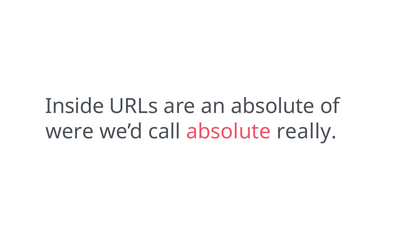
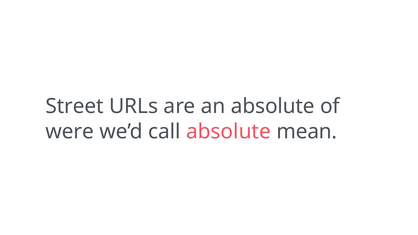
Inside: Inside -> Street (75, 106)
really: really -> mean (307, 132)
